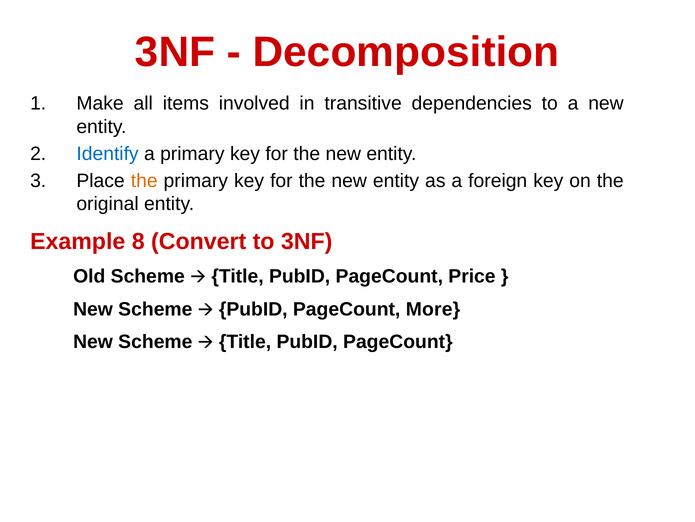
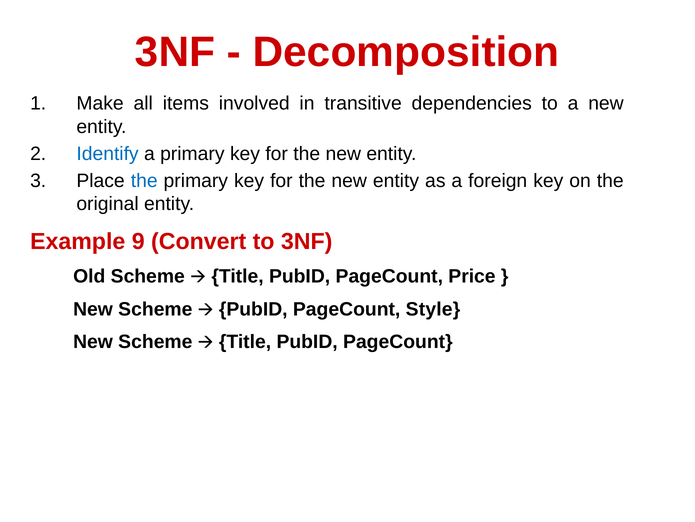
the colour: orange -> blue (144, 181)
8: 8 -> 9 (138, 241)
More: More -> Style (433, 309)
